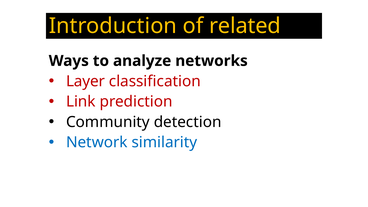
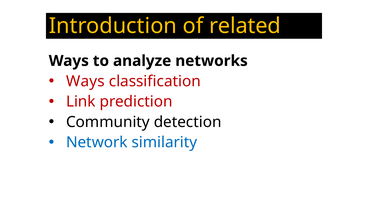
Layer: Layer -> Ways (85, 81)
